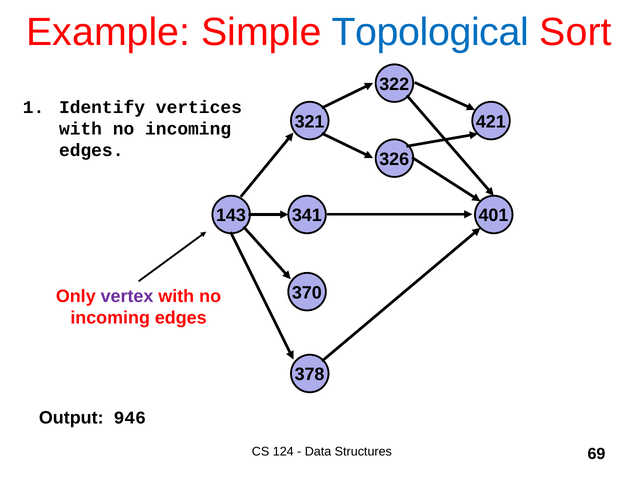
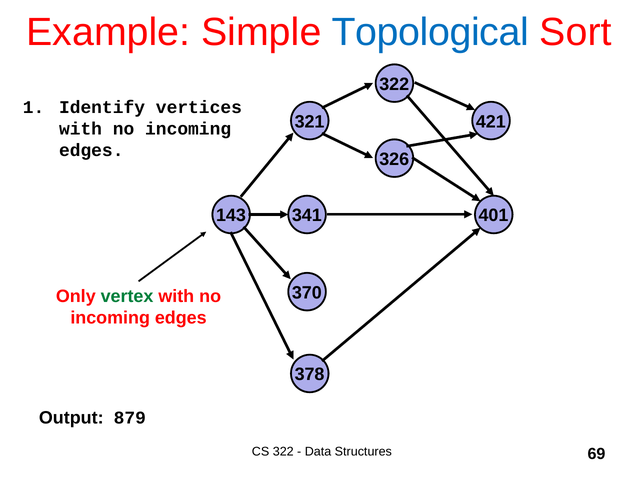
vertex colour: purple -> green (127, 296)
946: 946 -> 879 (130, 418)
CS 124: 124 -> 322 (283, 452)
